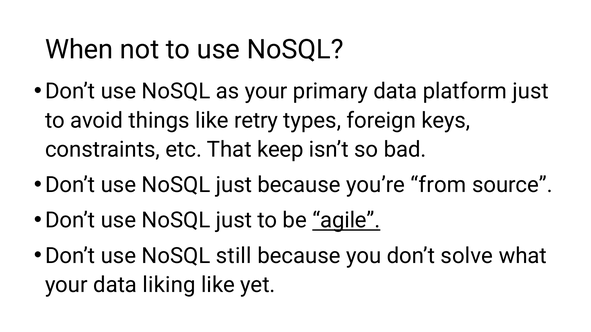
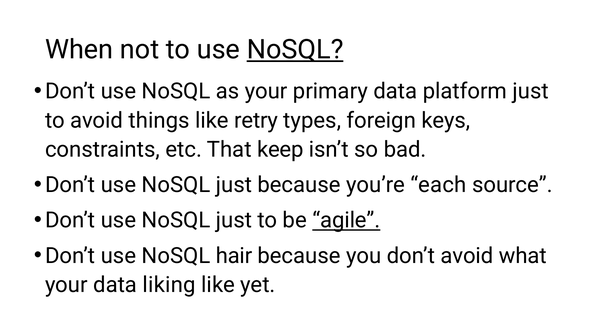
NoSQL underline: none -> present (295, 50)
from: from -> each (438, 185)
still: still -> hair (234, 256)
don’t solve: solve -> avoid (467, 256)
